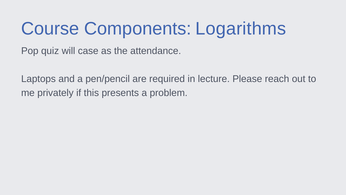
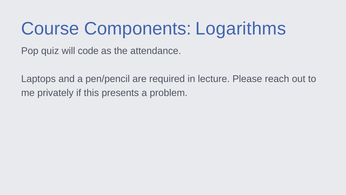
case: case -> code (88, 51)
